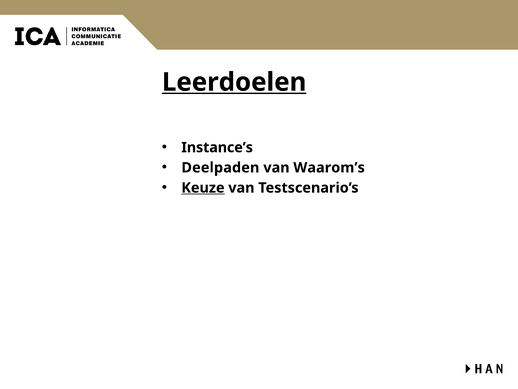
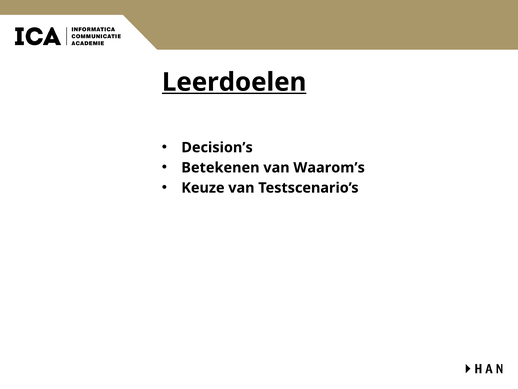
Instance’s: Instance’s -> Decision’s (217, 147)
Deelpaden: Deelpaden -> Betekenen (220, 167)
Keuze underline: present -> none (203, 188)
